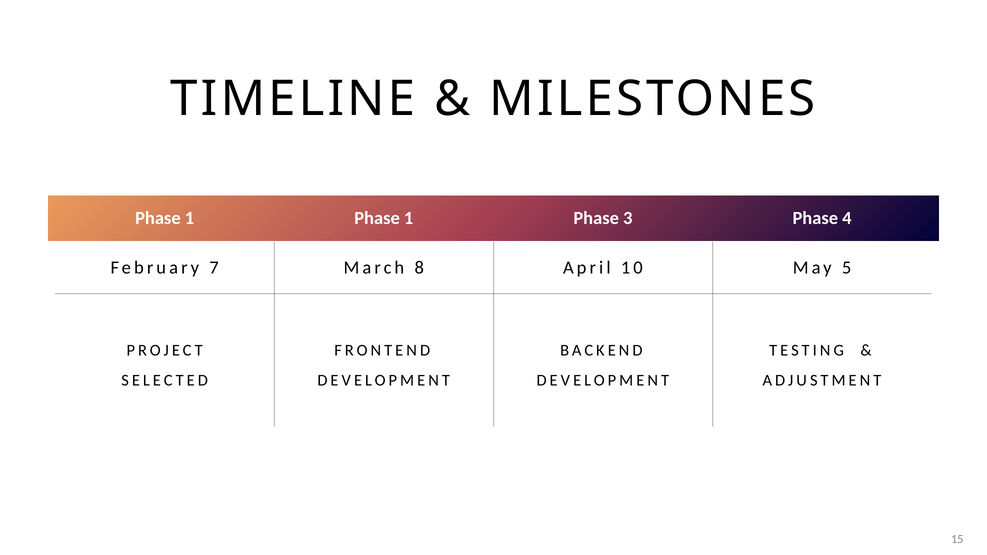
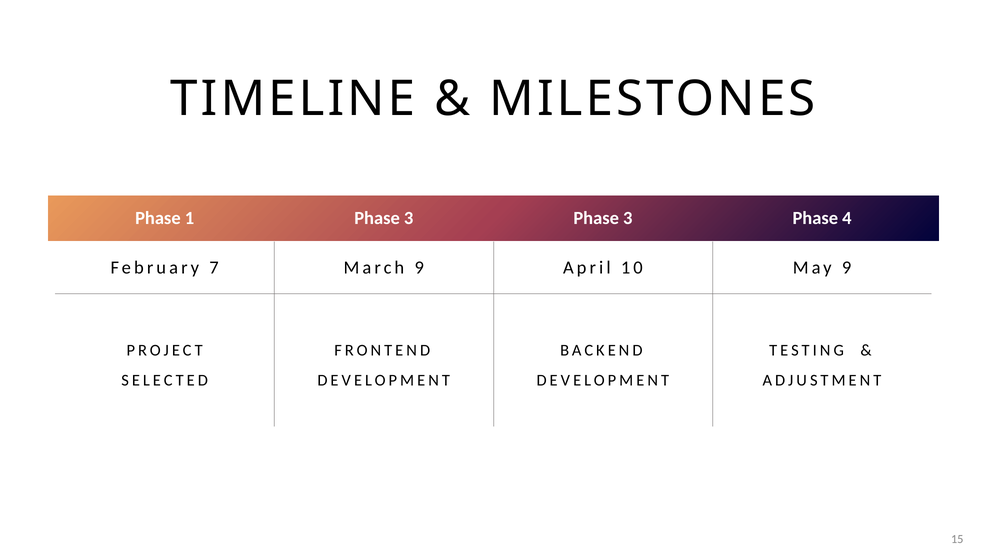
1 Phase 1: 1 -> 3 (409, 218)
March 8: 8 -> 9 (419, 268)
May 5: 5 -> 9 (847, 268)
